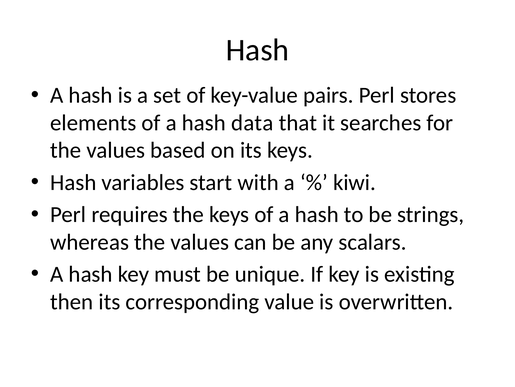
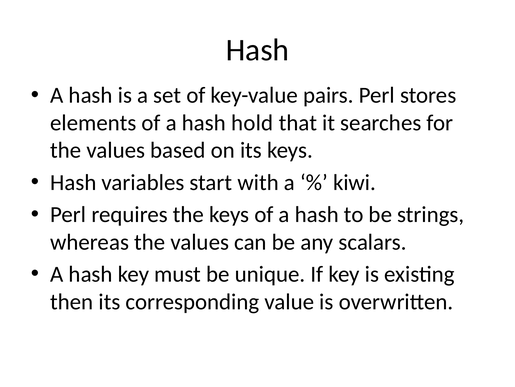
data: data -> hold (252, 123)
